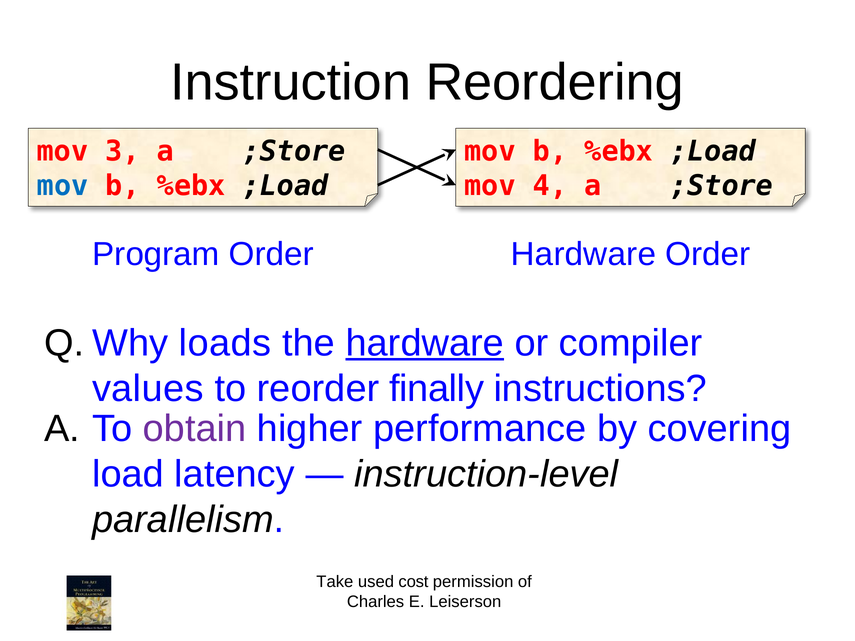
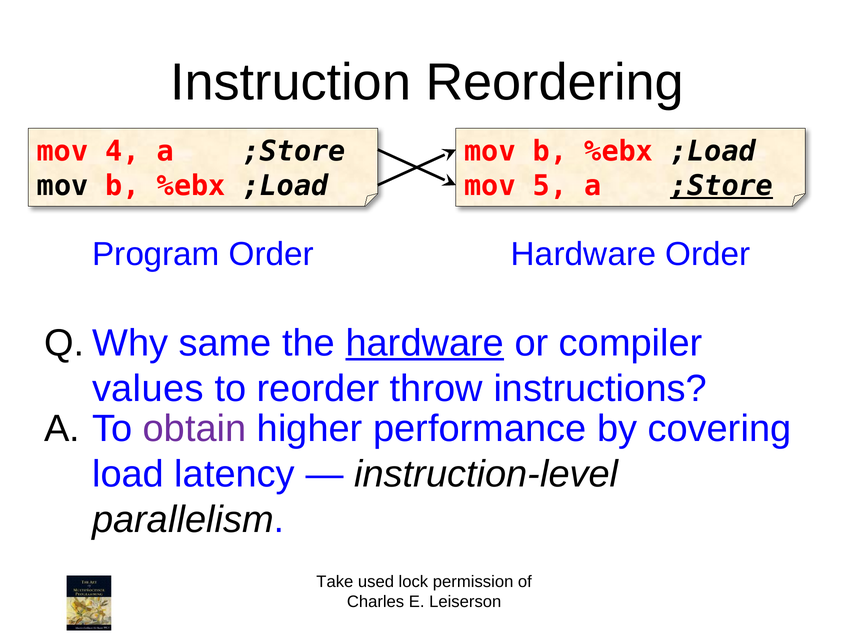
3: 3 -> 4 (123, 152)
mov colour: blue -> black (63, 186)
4: 4 -> 5 (550, 186)
;Store underline: none -> present (722, 186)
loads: loads -> same (225, 343)
finally: finally -> throw (436, 389)
cost: cost -> lock (413, 582)
